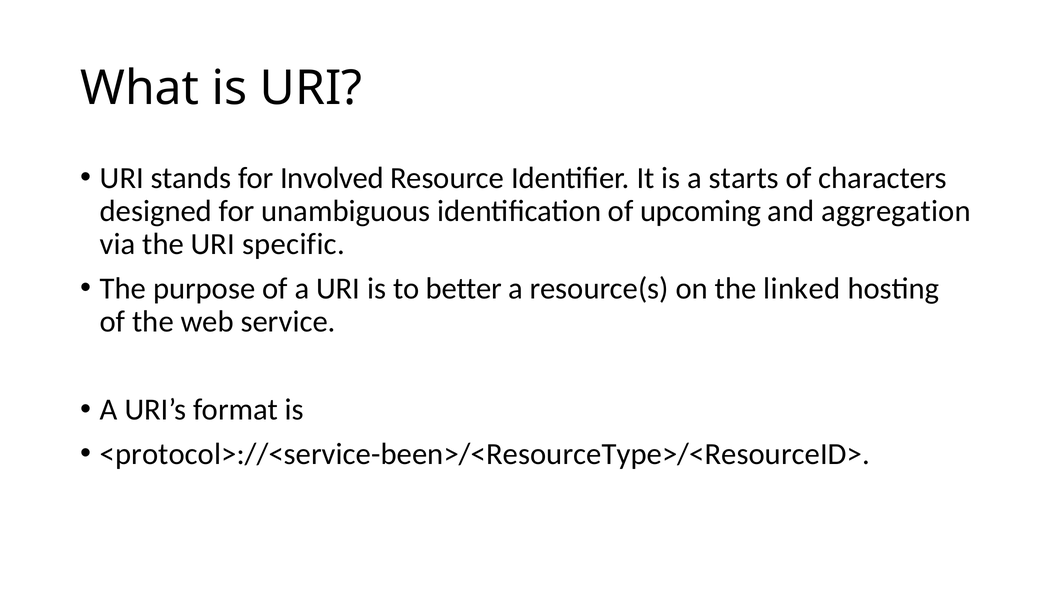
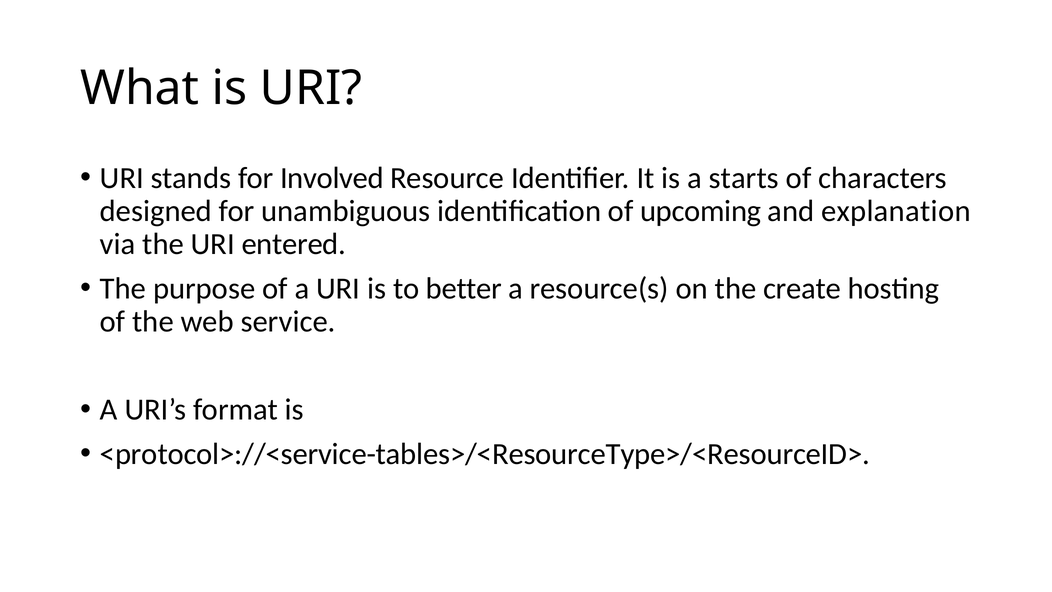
aggregation: aggregation -> explanation (896, 211)
specific: specific -> entered (294, 244)
linked: linked -> create (802, 288)
<protocol>://<service-been>/<ResourceType>/<ResourceID>: <protocol>://<service-been>/<ResourceType>/<ResourceID> -> <protocol>://<service-tables>/<ResourceType>/<ResourceID> (485, 454)
